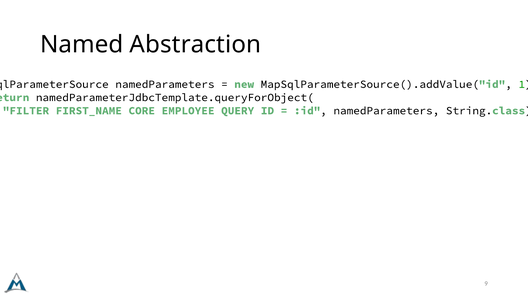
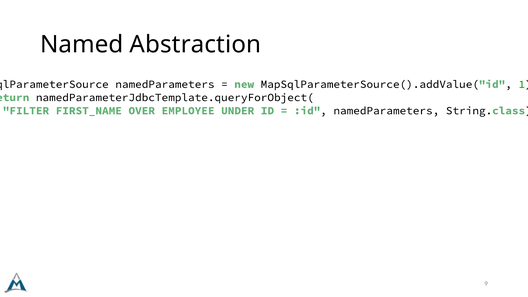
CORE: CORE -> OVER (142, 111)
QUERY: QUERY -> UNDER (238, 111)
